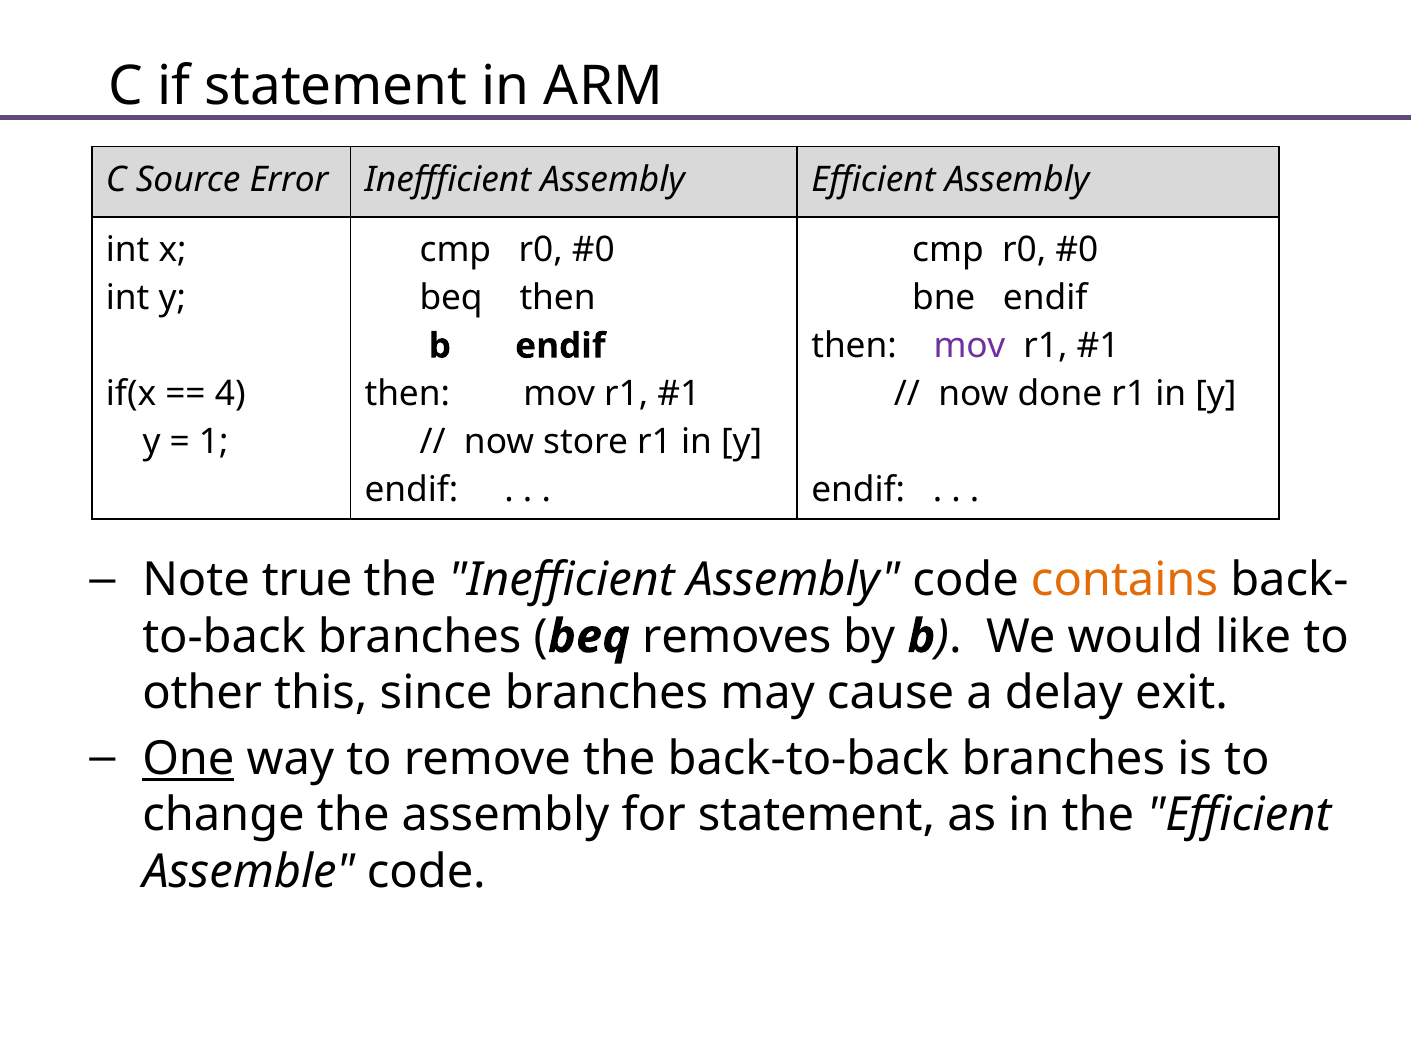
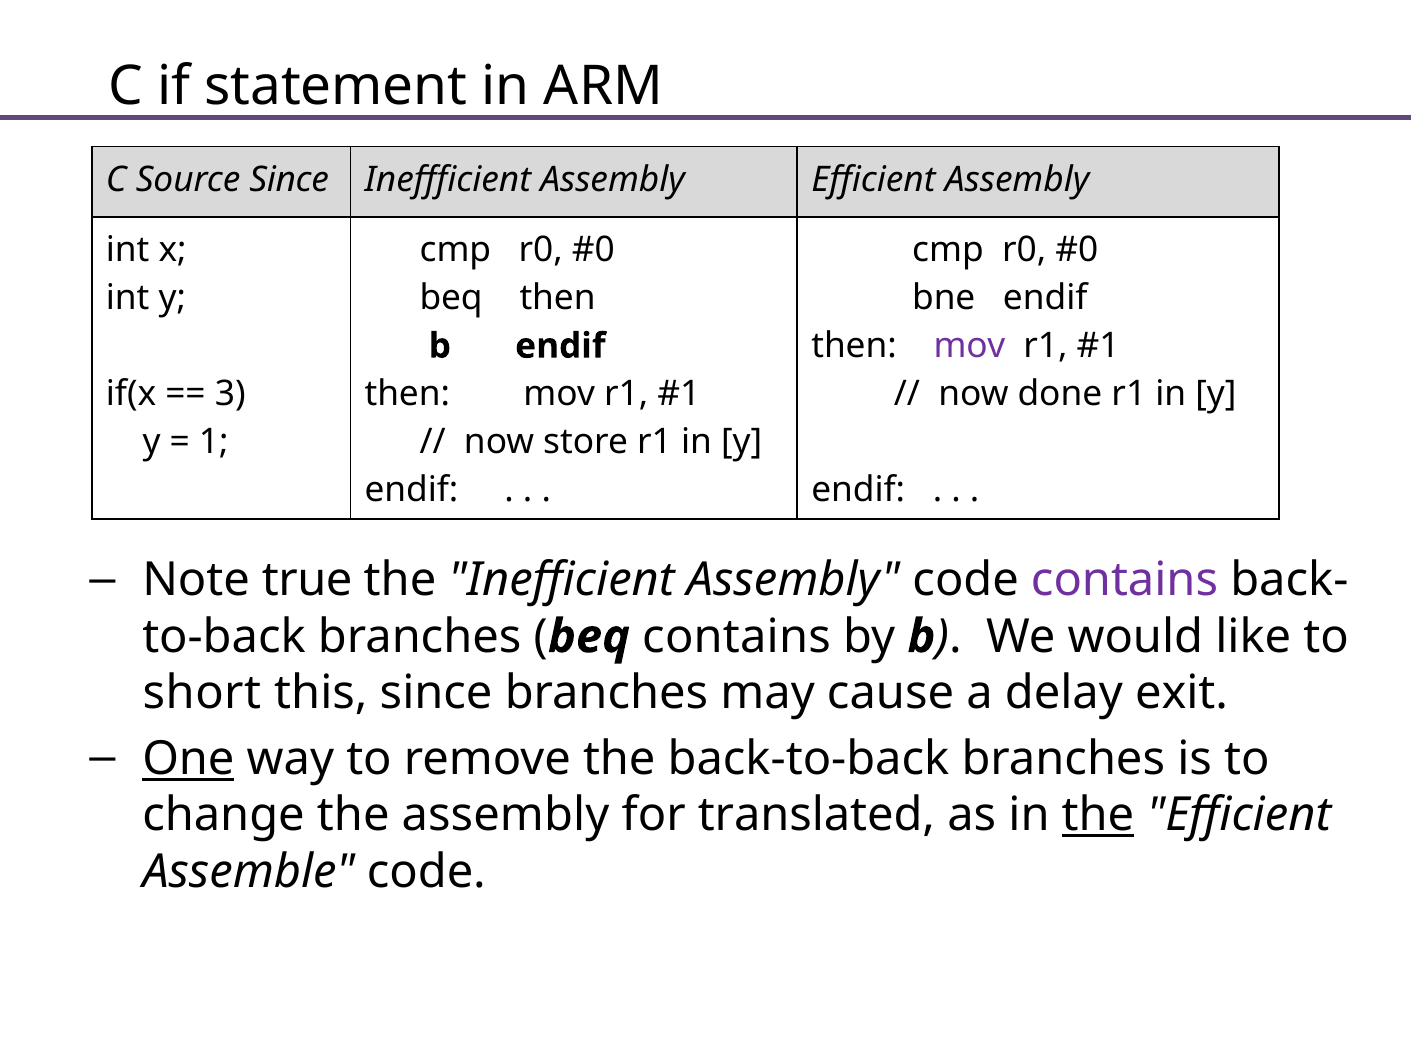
Source Error: Error -> Since (289, 180)
4: 4 -> 3 (230, 394)
contains colour: orange -> purple (1125, 580)
beq removes: removes -> contains (737, 637)
other: other -> short (202, 693)
for statement: statement -> translated (816, 816)
the underline: none -> present (1098, 816)
